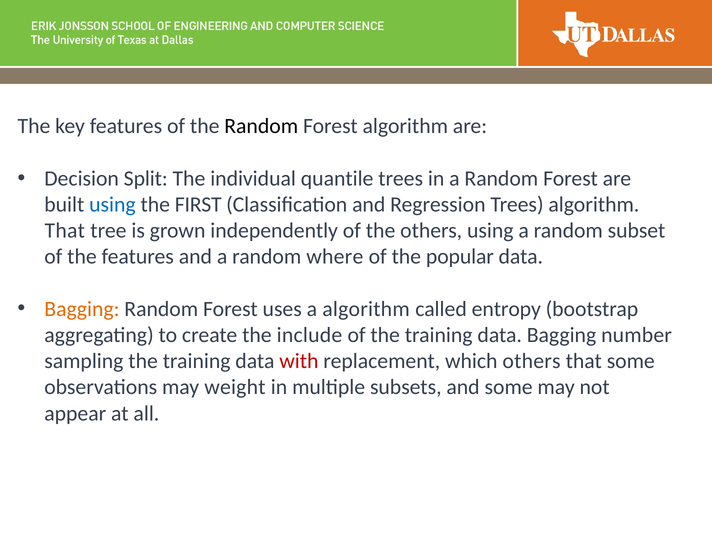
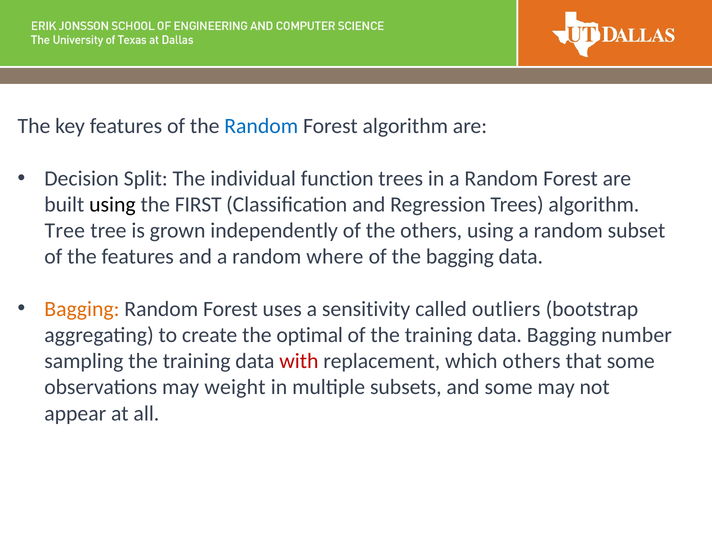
Random colour: black -> blue (261, 126)
quantile: quantile -> function (337, 179)
using colour: blue -> black (112, 205)
That: That -> Tree (65, 231)
the popular: popular -> bagging (460, 257)
a algorithm: algorithm -> sensitivity (366, 309)
entropy: entropy -> outliers (506, 309)
include: include -> optimal (310, 335)
